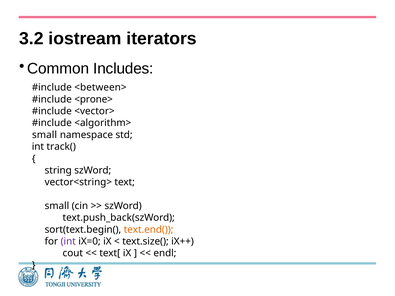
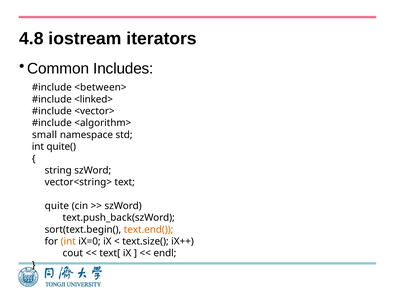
3.2: 3.2 -> 4.8 (31, 39)
<prone>: <prone> -> <linked> (94, 99)
track(: track( -> quite( (61, 147)
small: small -> quite (57, 206)
int colour: purple -> orange (68, 242)
